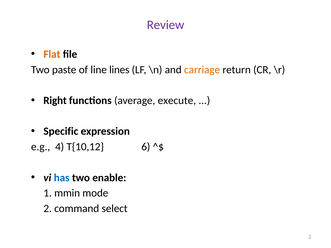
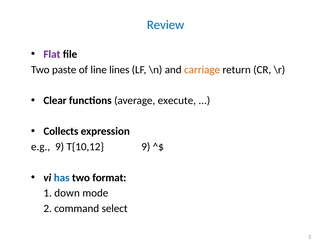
Review colour: purple -> blue (166, 25)
Flat colour: orange -> purple (52, 54)
Right: Right -> Clear (55, 101)
Specific: Specific -> Collects (61, 131)
e.g 4: 4 -> 9 (60, 147)
T{10,12 6: 6 -> 9 (146, 147)
enable: enable -> format (109, 178)
mmin: mmin -> down (67, 193)
